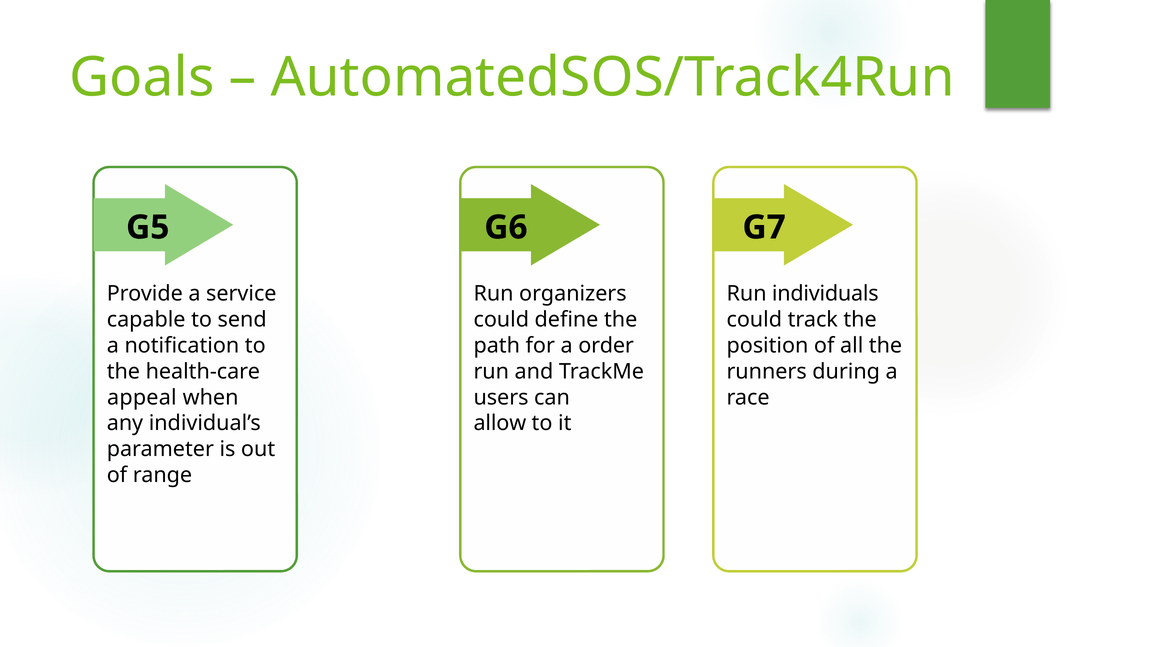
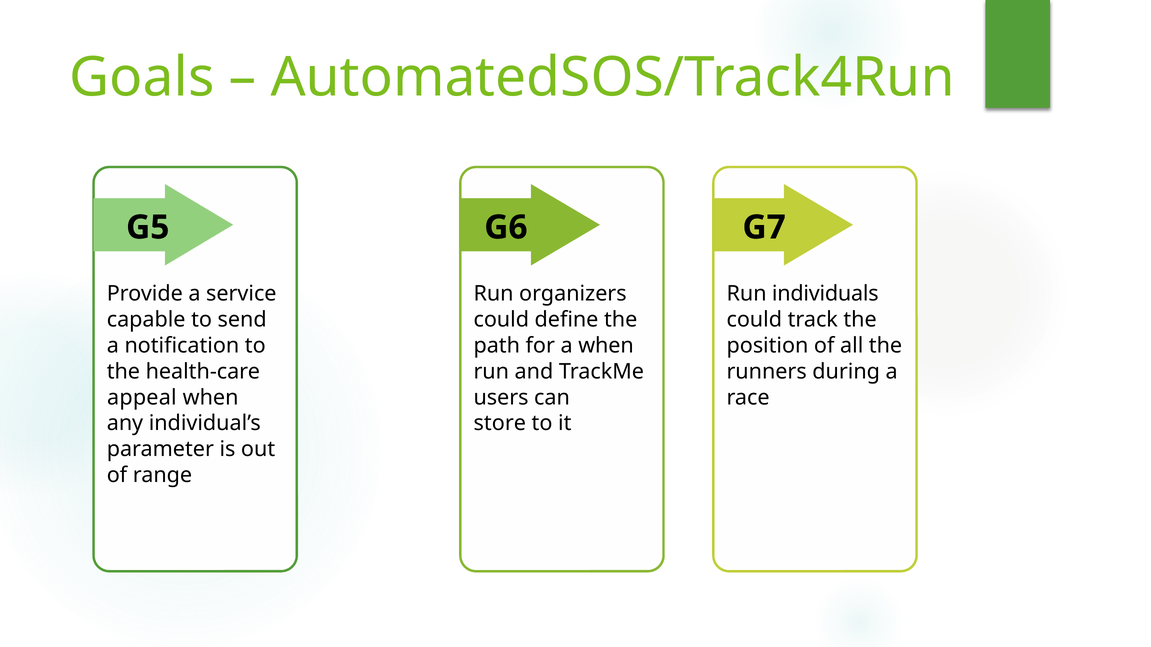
a order: order -> when (606, 346)
allow: allow -> store (500, 424)
